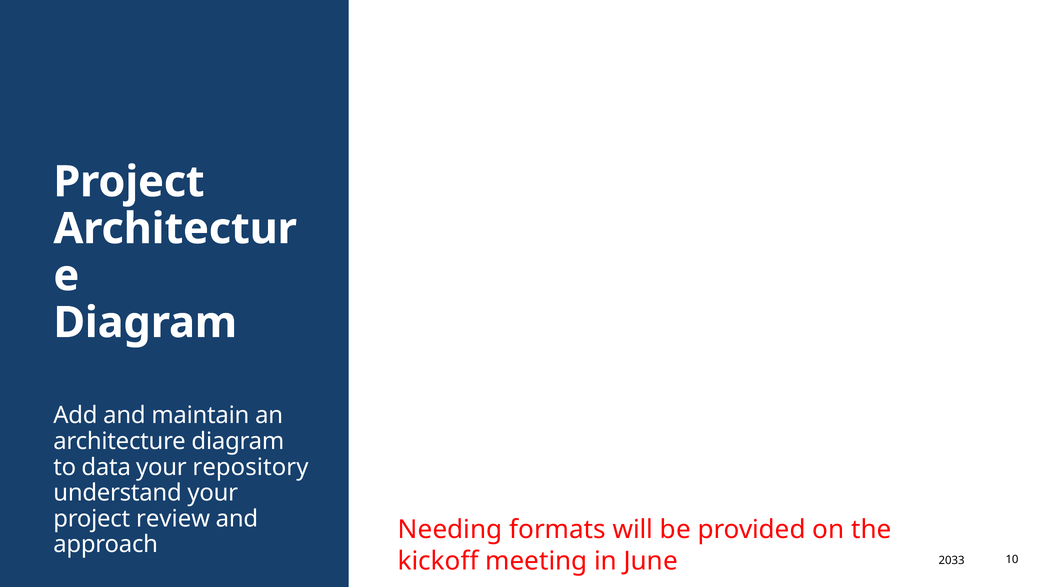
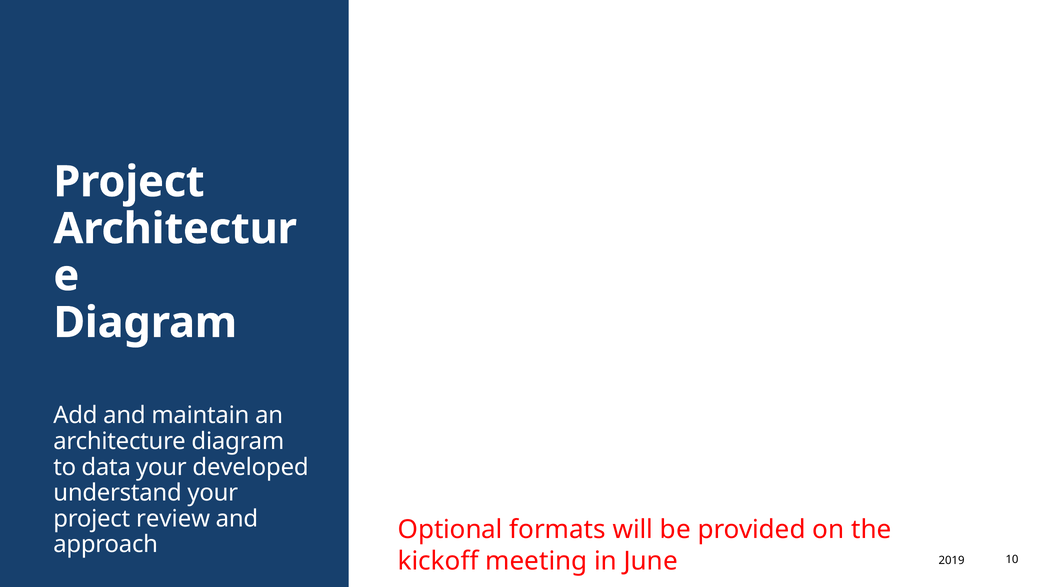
repository: repository -> developed (251, 467)
Needing: Needing -> Optional (450, 529)
2033: 2033 -> 2019 (952, 560)
